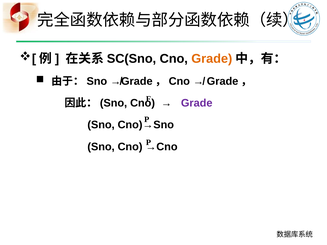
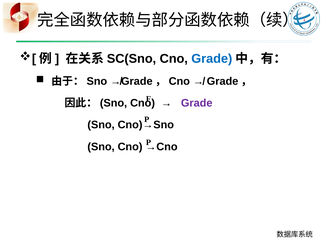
Grade colour: orange -> blue (212, 59)
